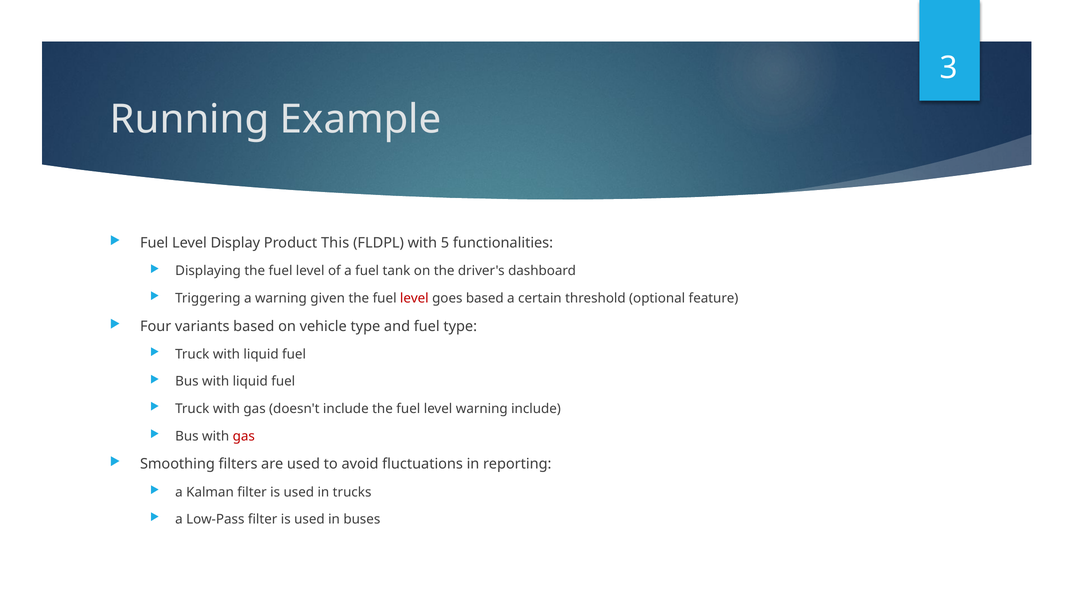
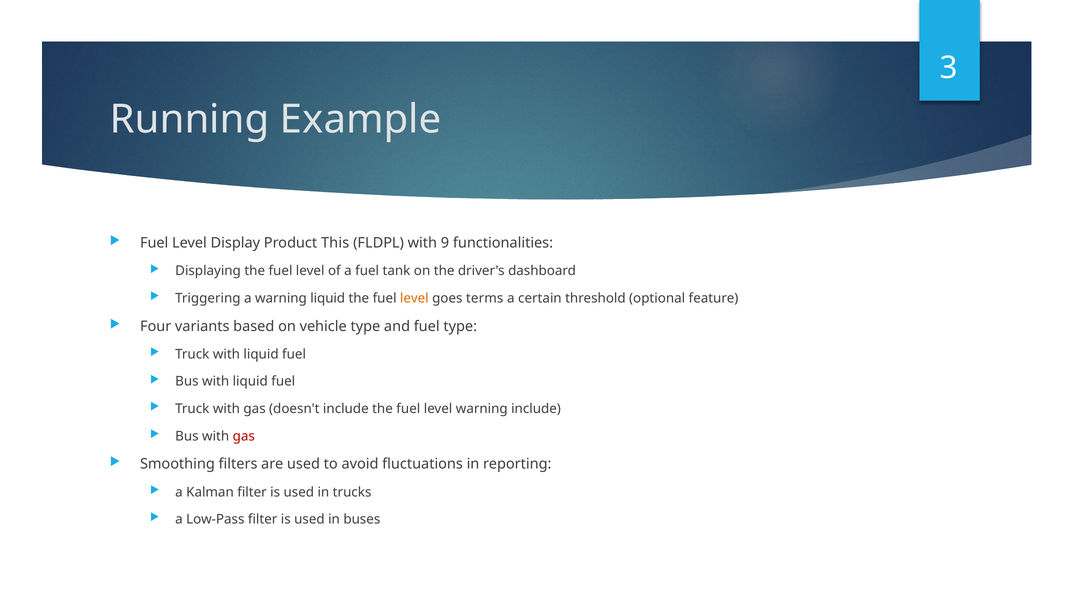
5: 5 -> 9 (445, 243)
warning given: given -> liquid (328, 298)
level colour: red -> orange (414, 298)
goes based: based -> terms (485, 298)
